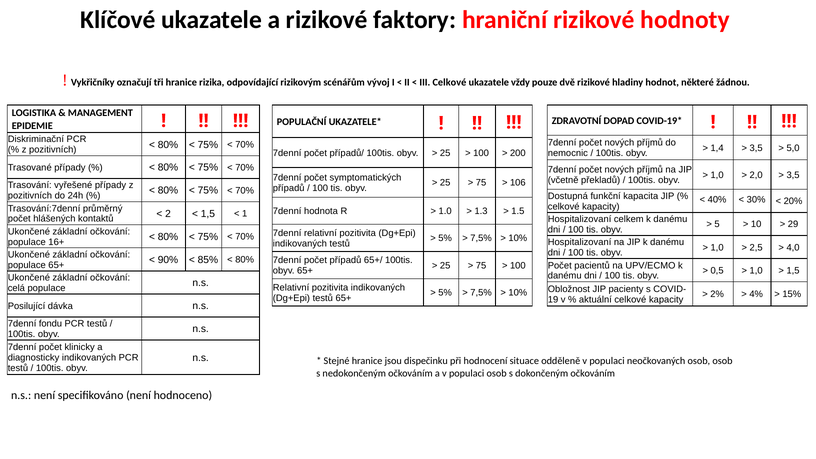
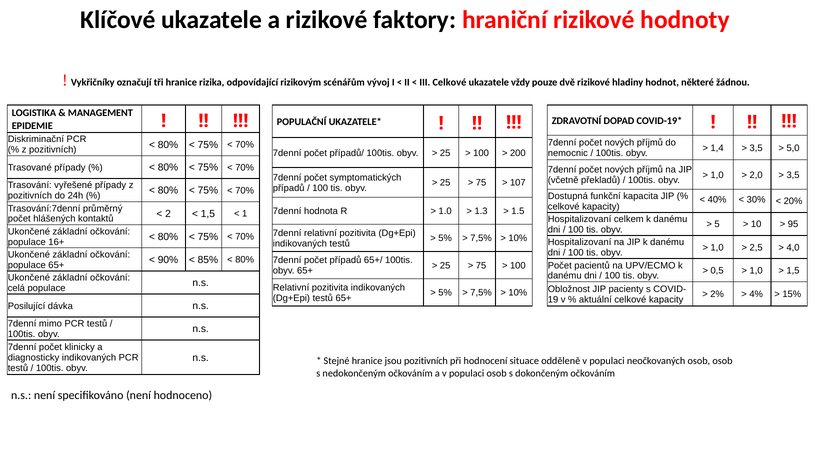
106: 106 -> 107 (518, 183)
29: 29 -> 95 (793, 224)
fondu: fondu -> mimo (50, 324)
jsou dispečinku: dispečinku -> pozitivních (426, 361)
